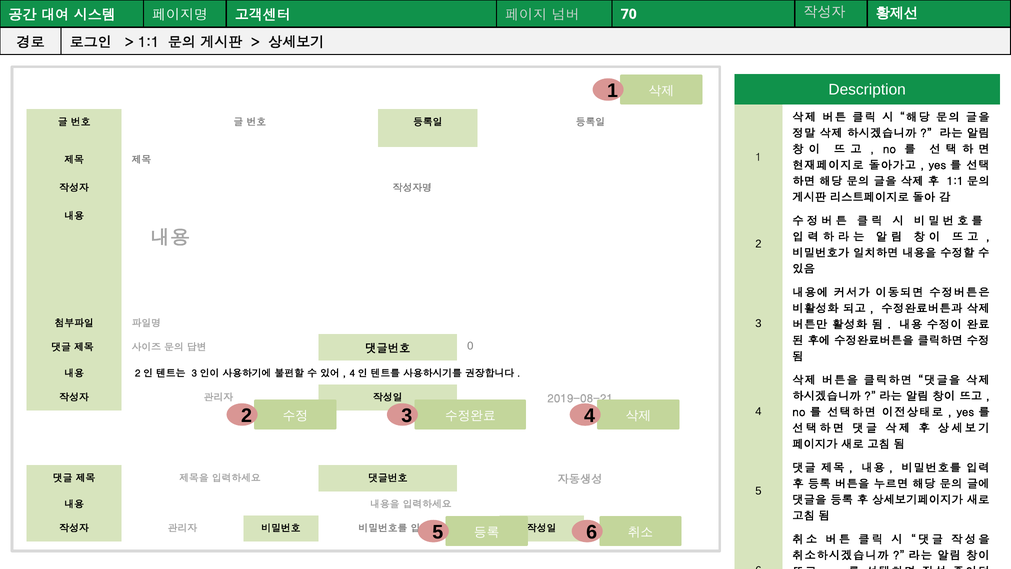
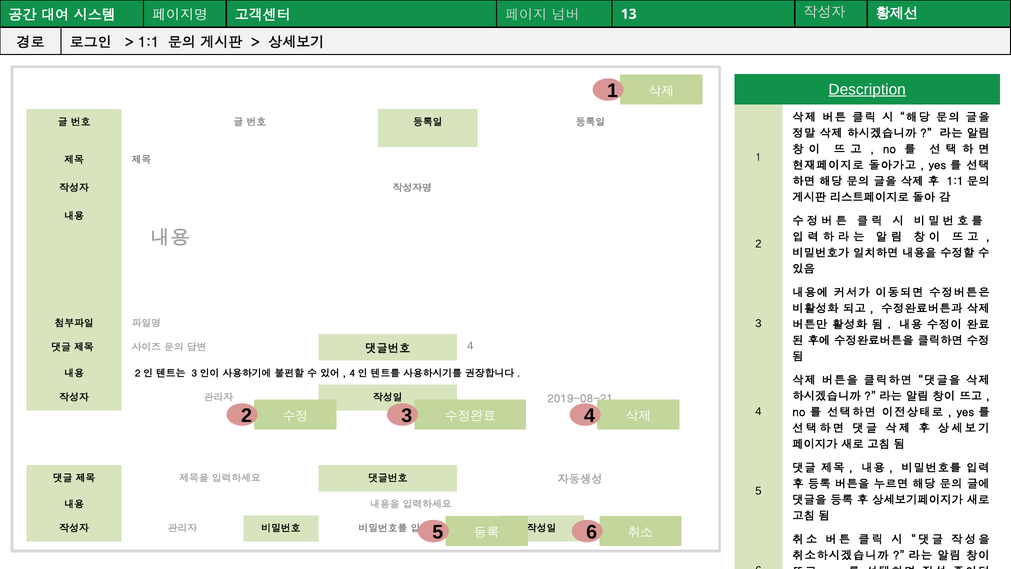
70: 70 -> 13 (629, 14)
Description underline: none -> present (867, 89)
0: 0 -> 4 (470, 346)
